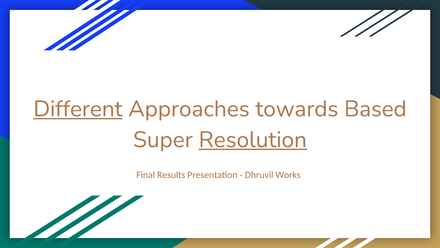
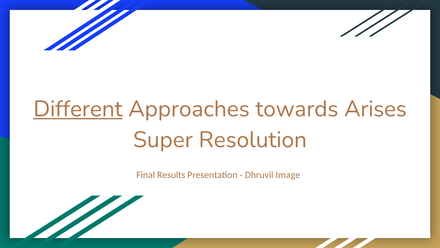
Based: Based -> Arises (375, 109)
Resolution underline: present -> none (253, 139)
Works: Works -> Image (288, 175)
